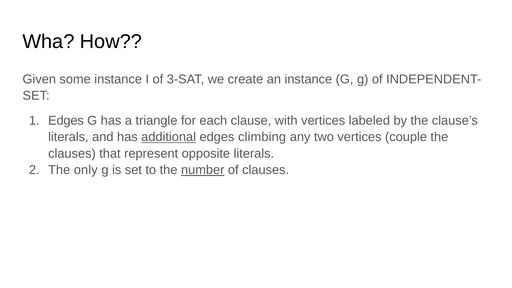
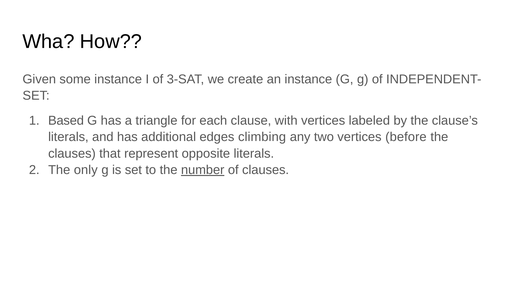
Edges: Edges -> Based (66, 121)
additional underline: present -> none (169, 137)
couple: couple -> before (406, 137)
